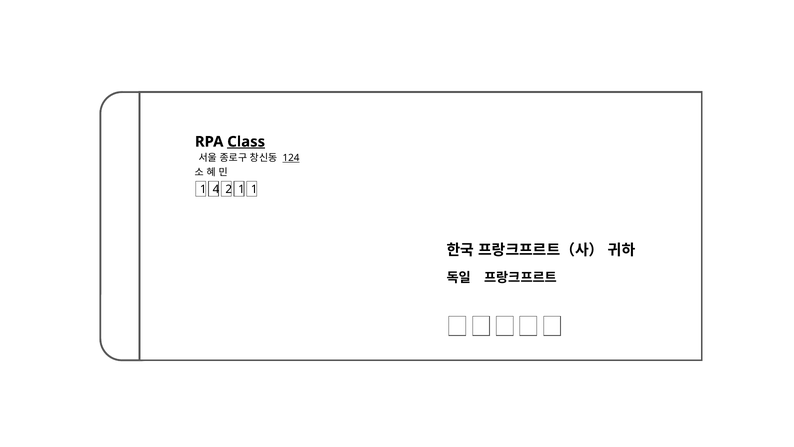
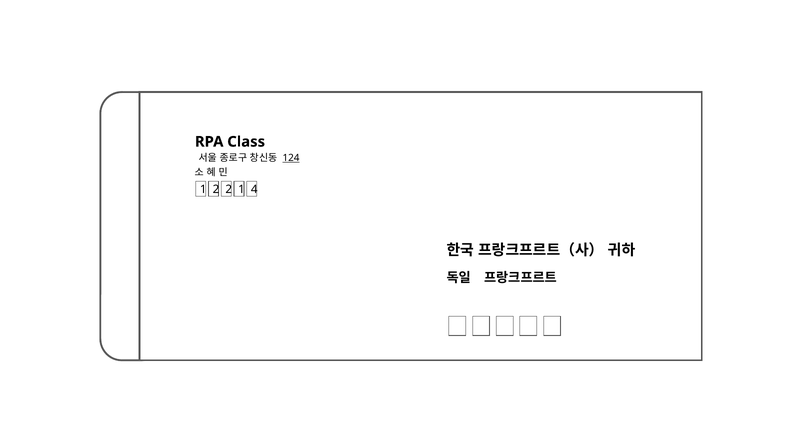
Class underline: present -> none (246, 142)
1 4: 4 -> 2 (216, 189)
1 1: 1 -> 4 (254, 189)
